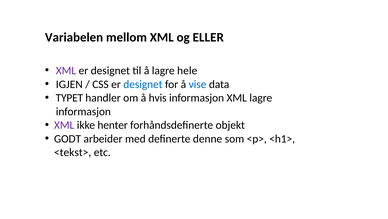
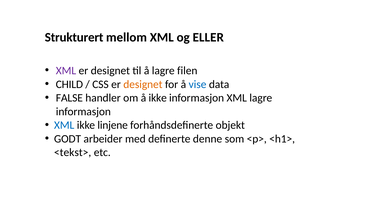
Variabelen: Variabelen -> Strukturert (74, 37)
hele: hele -> filen (187, 70)
IGJEN: IGJEN -> CHILD (69, 84)
designet colour: blue -> orange (143, 84)
TYPET: TYPET -> FALSE (69, 98)
å hvis: hvis -> ikke (158, 98)
XML colour: purple -> blue (64, 125)
henter: henter -> linjene (113, 125)
